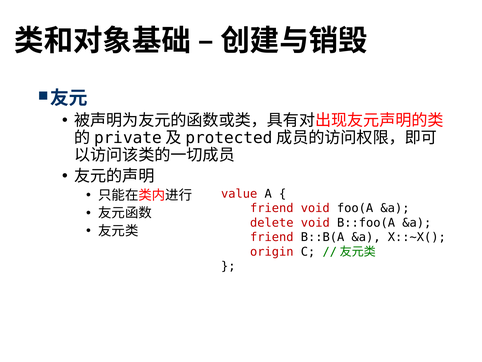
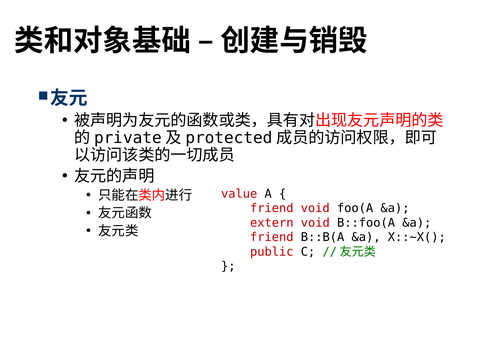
delete: delete -> extern (272, 223)
origin: origin -> public (272, 251)
